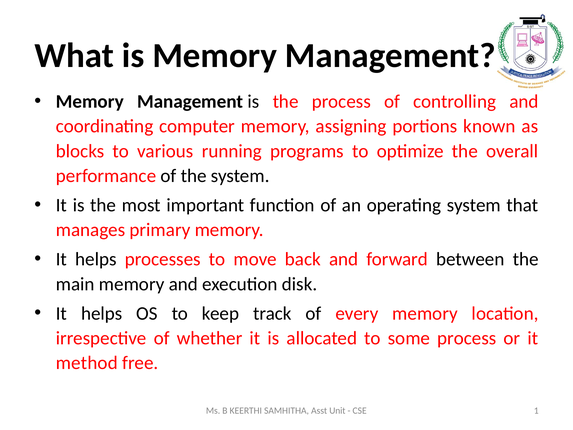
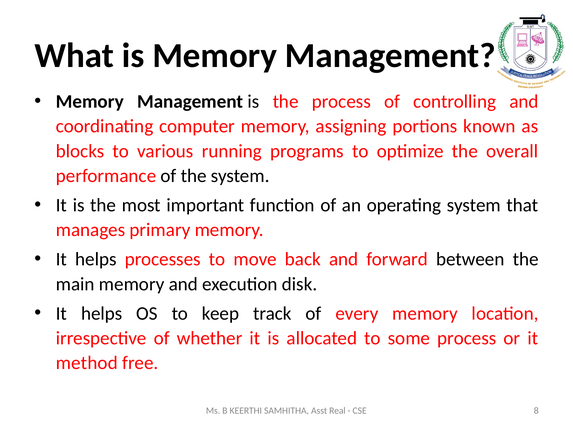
Unit: Unit -> Real (337, 410)
1: 1 -> 8 (536, 410)
